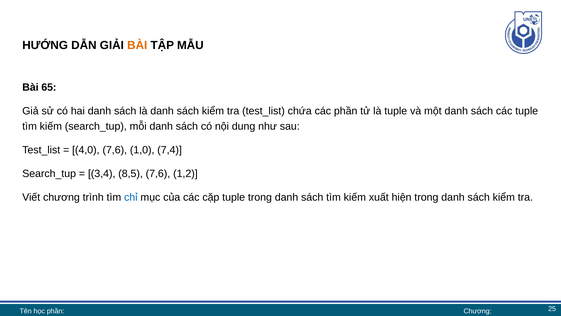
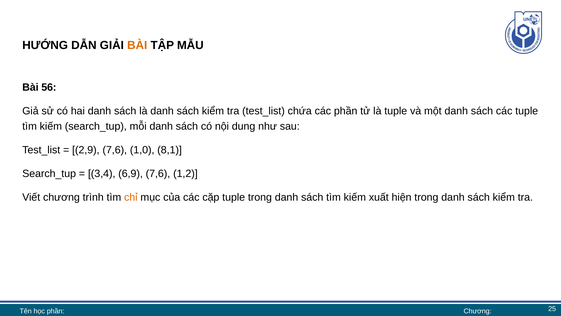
65: 65 -> 56 (49, 87)
4,0: 4,0 -> 2,9 (86, 150)
7,4: 7,4 -> 8,1 (170, 150)
8,5: 8,5 -> 6,9 (131, 173)
chỉ colour: blue -> orange (131, 197)
